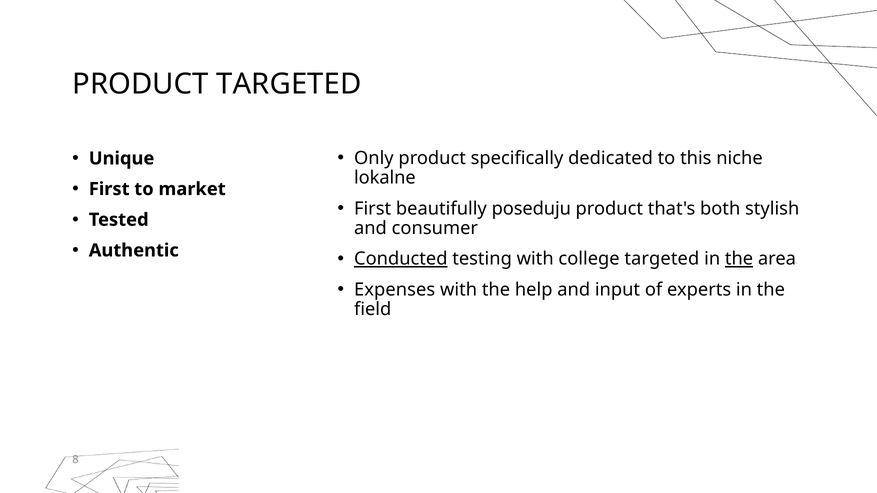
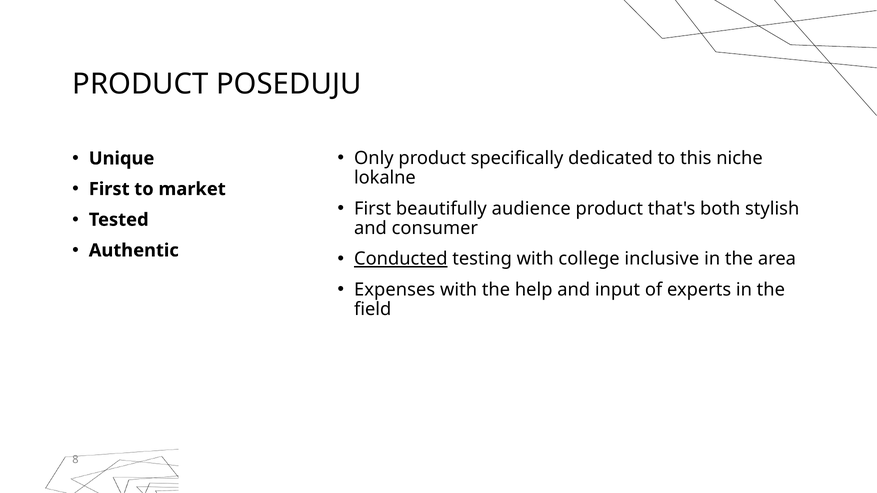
PRODUCT TARGETED: TARGETED -> POSEDUJU (289, 84)
poseduju: poseduju -> audience (531, 209)
college targeted: targeted -> inclusive (662, 259)
the underline: present -> none (739, 259)
